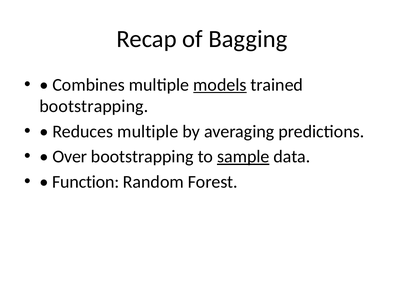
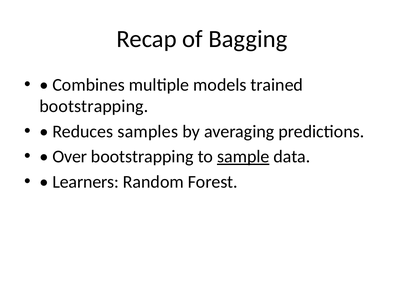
models underline: present -> none (220, 85)
Reduces multiple: multiple -> samples (148, 131)
Function: Function -> Learners (86, 182)
